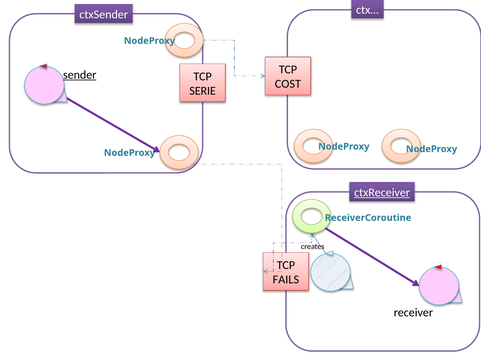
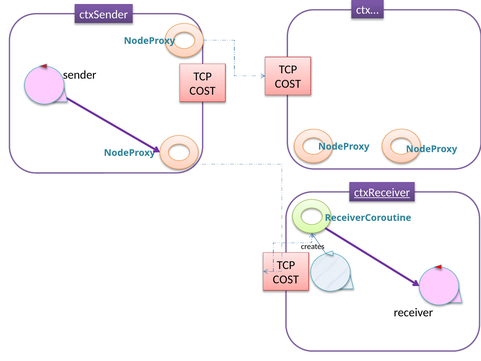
sender underline: present -> none (80, 75)
SERIE: SERIE -> COST (203, 91)
FAILS: FAILS -> COST (286, 279)
